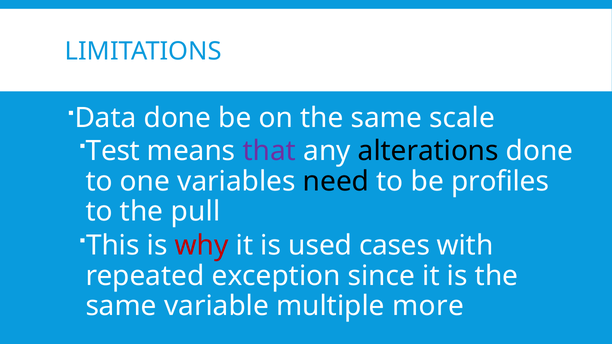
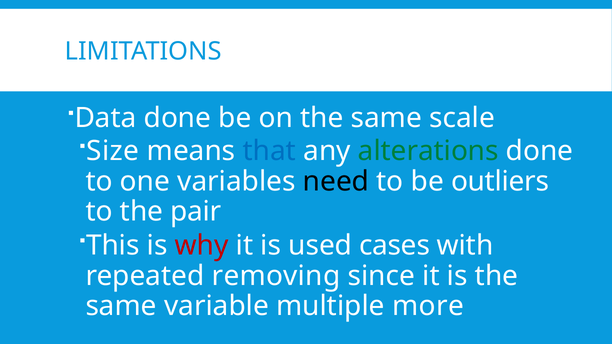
Test: Test -> Size (113, 151)
that colour: purple -> blue (269, 151)
alterations colour: black -> green (428, 151)
profiles: profiles -> outliers (500, 181)
pull: pull -> pair (196, 212)
exception: exception -> removing (276, 276)
